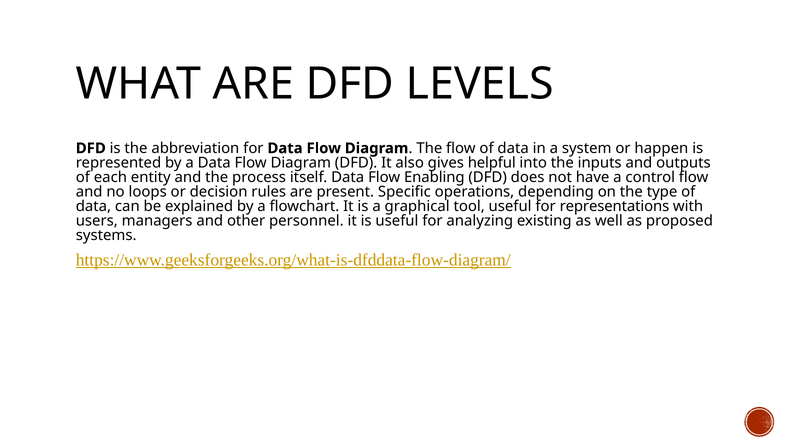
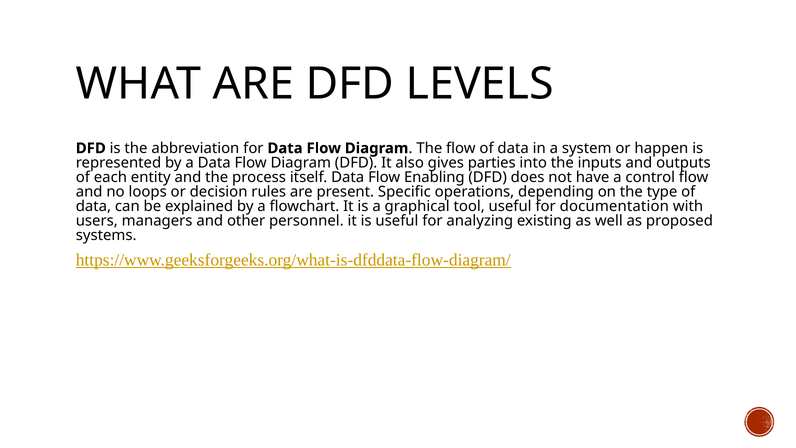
helpful: helpful -> parties (492, 163)
representations: representations -> documentation (614, 206)
